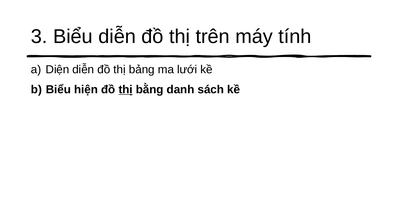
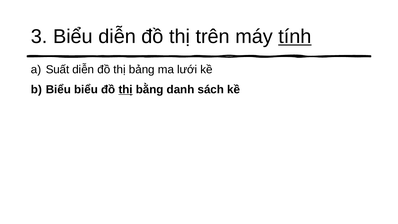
tính underline: none -> present (295, 36)
Diện: Diện -> Suất (58, 69)
Biểu hiện: hiện -> biểu (86, 89)
